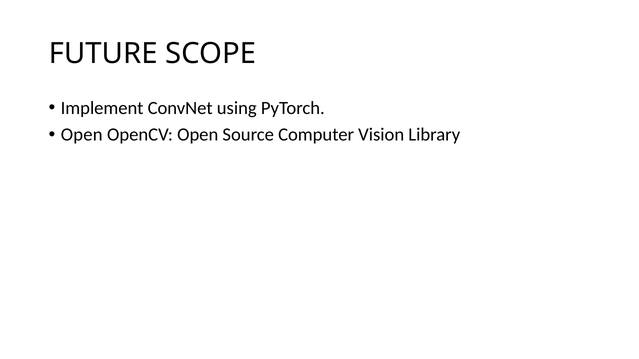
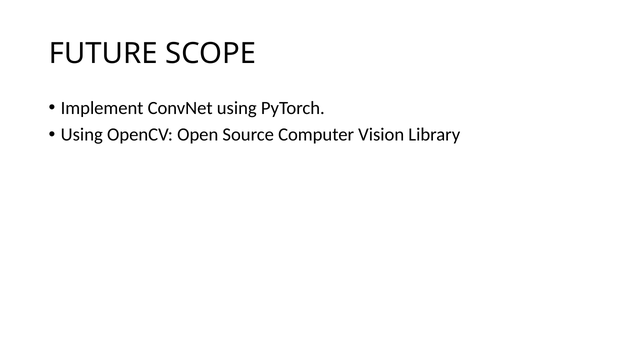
Open: Open -> Using (82, 135)
